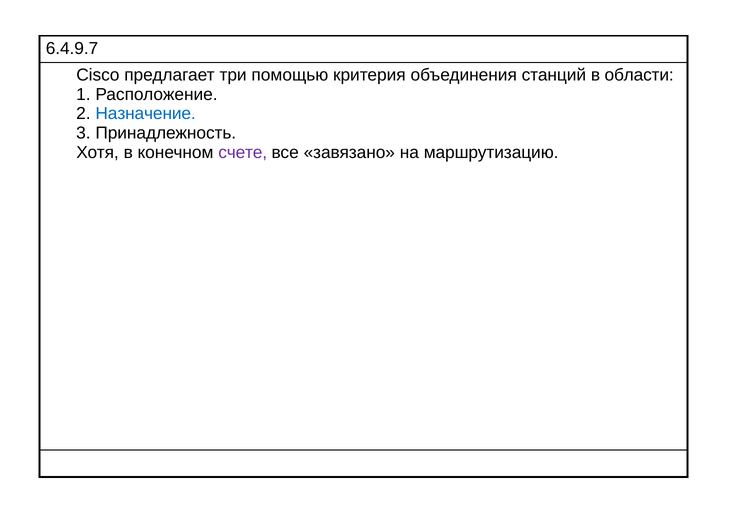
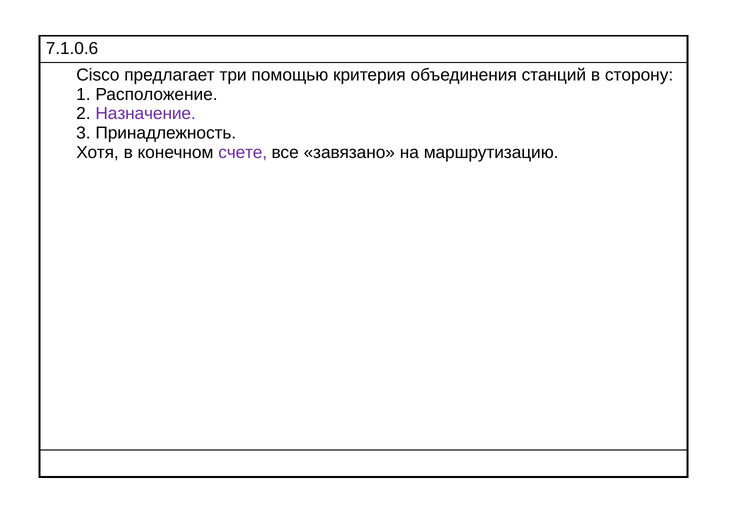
6.4.9.7: 6.4.9.7 -> 7.1.0.6 (72, 48)
области: области -> сторону (639, 75)
Назначение colour: blue -> purple (146, 114)
